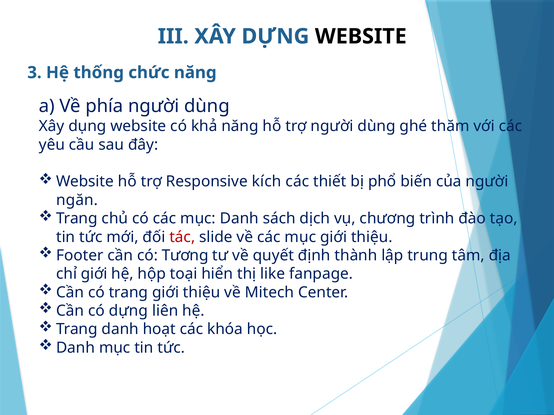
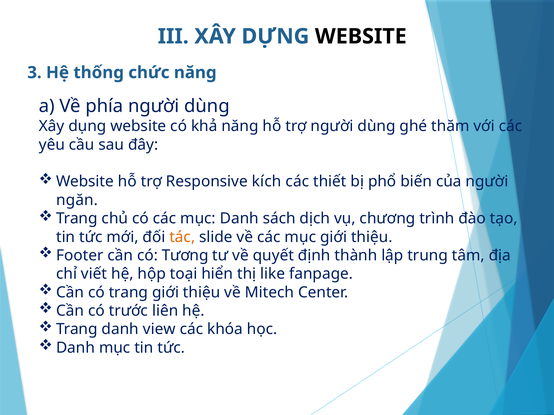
tác colour: red -> orange (182, 237)
chỉ giới: giới -> viết (94, 274)
có dựng: dựng -> trước (128, 311)
hoạt: hoạt -> view (159, 330)
